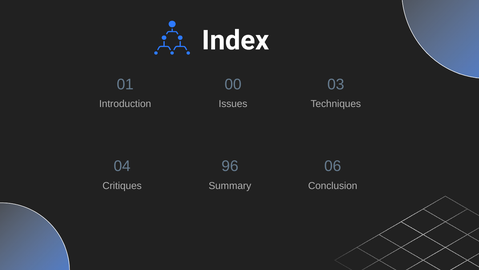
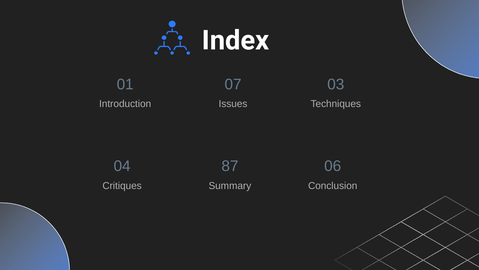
00: 00 -> 07 (233, 84)
96: 96 -> 87 (230, 166)
